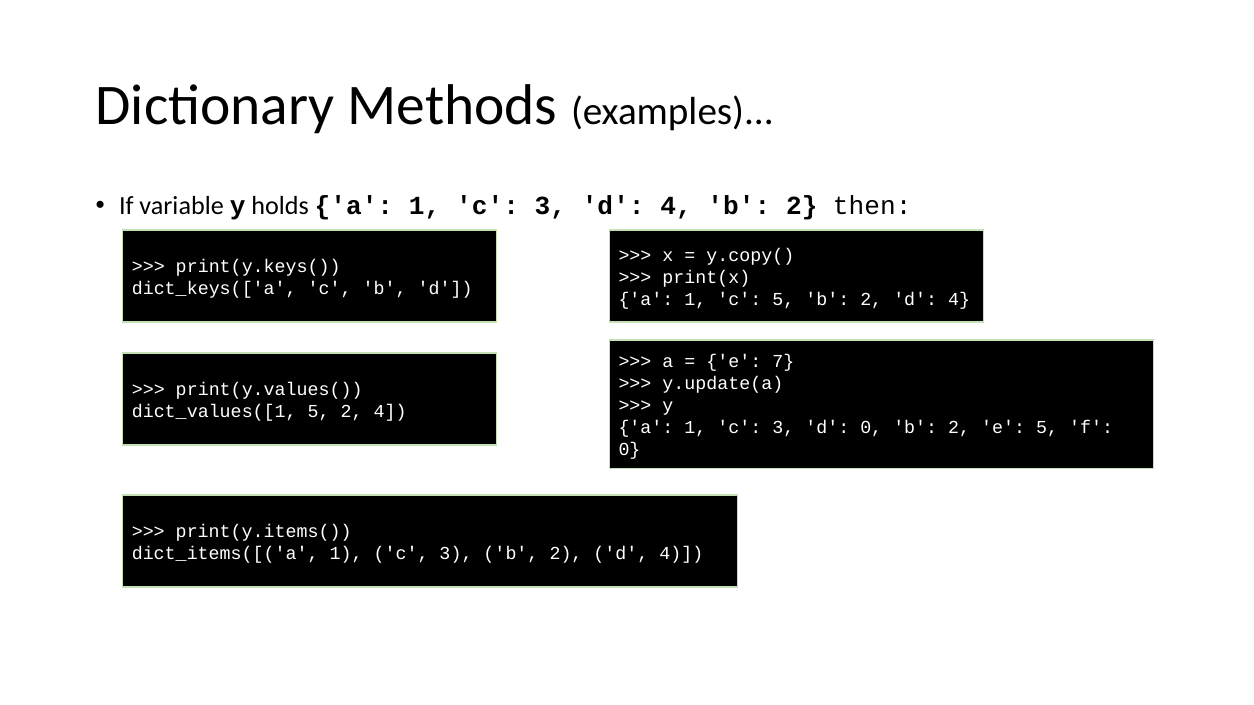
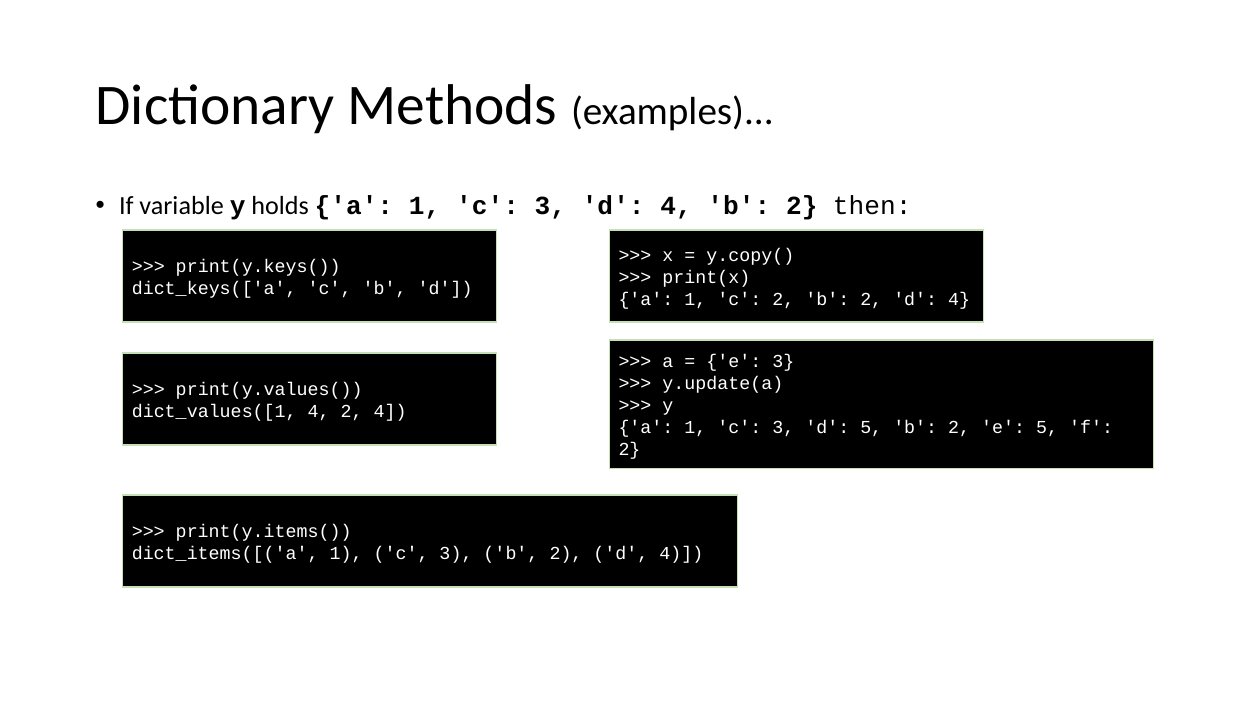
c 5: 5 -> 2 (783, 299)
e 7: 7 -> 3 (783, 362)
dict_values([1 5: 5 -> 4 (319, 411)
d 0: 0 -> 5 (871, 428)
0: 0 -> 2 (629, 450)
